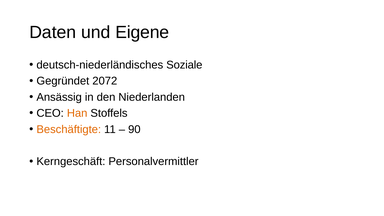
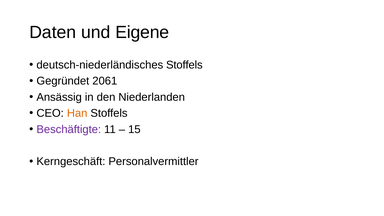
deutsch-niederländisches Soziale: Soziale -> Stoffels (184, 65)
2072: 2072 -> 2061 (105, 81)
Beschäftigte colour: orange -> purple (69, 129)
90: 90 -> 15 (134, 129)
